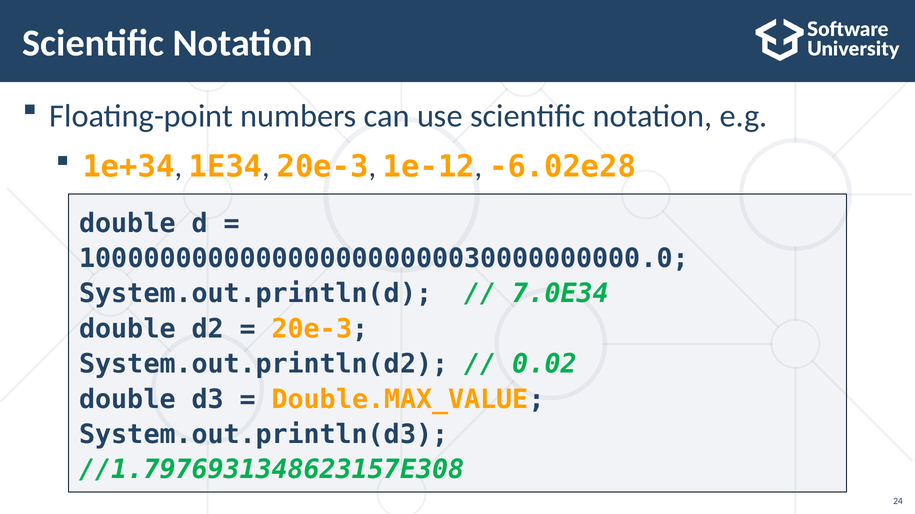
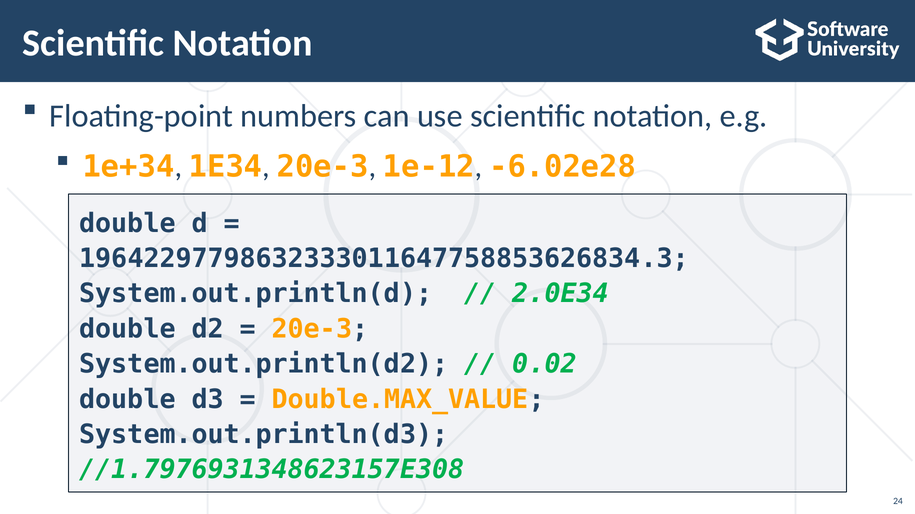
10000000000000000000000030000000000.0: 10000000000000000000000030000000000.0 -> 19642297798632333011647758853626834.3 (384, 259)
7.0E34: 7.0E34 -> 2.0E34 (561, 294)
